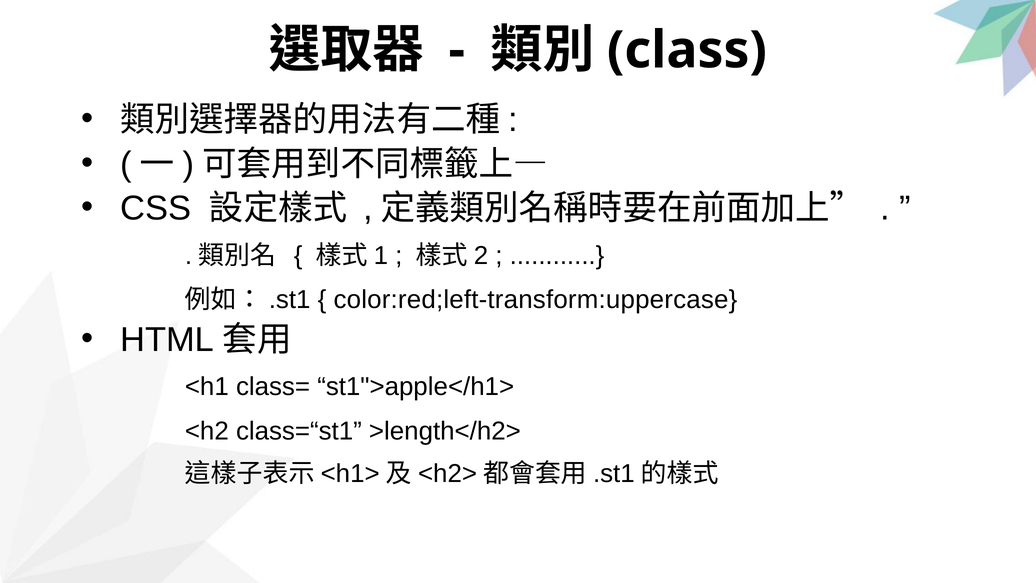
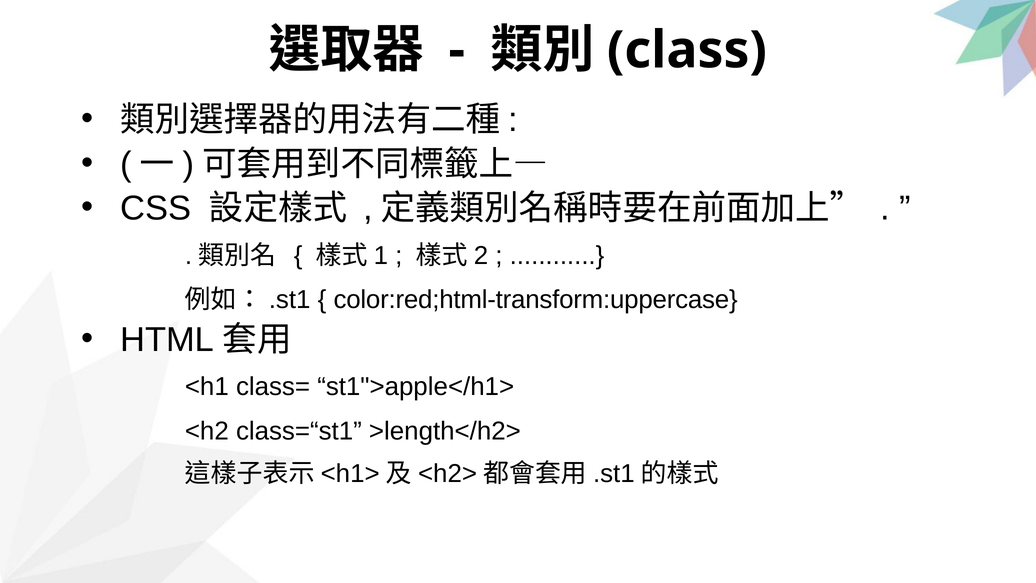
color:red;left-transform:uppercase: color:red;left-transform:uppercase -> color:red;html-transform:uppercase (536, 300)
